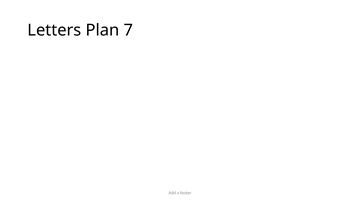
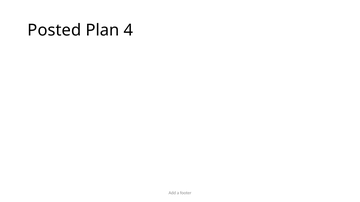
Letters: Letters -> Posted (54, 30)
7: 7 -> 4 (128, 30)
